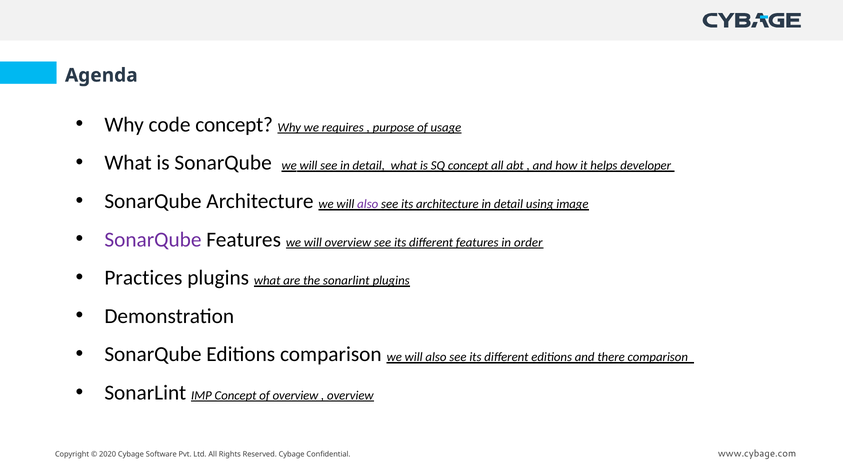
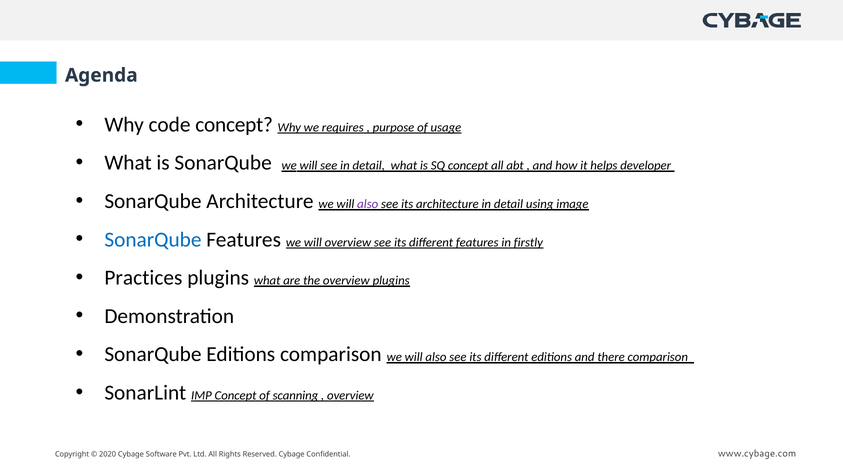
SonarQube colour: purple -> blue (153, 240)
order: order -> firstly (528, 243)
the sonarlint: sonarlint -> overview (346, 281)
of overview: overview -> scanning (295, 396)
